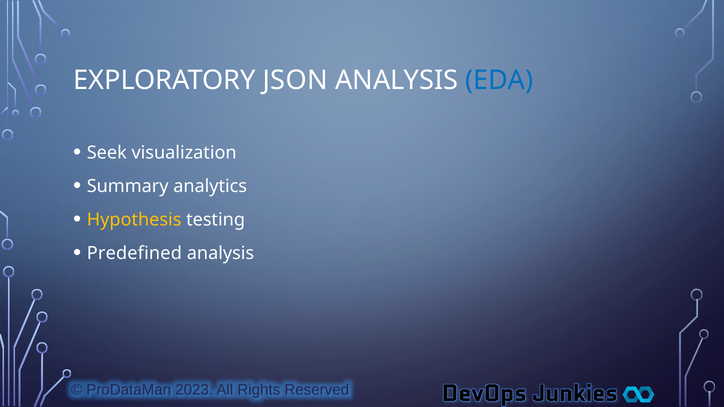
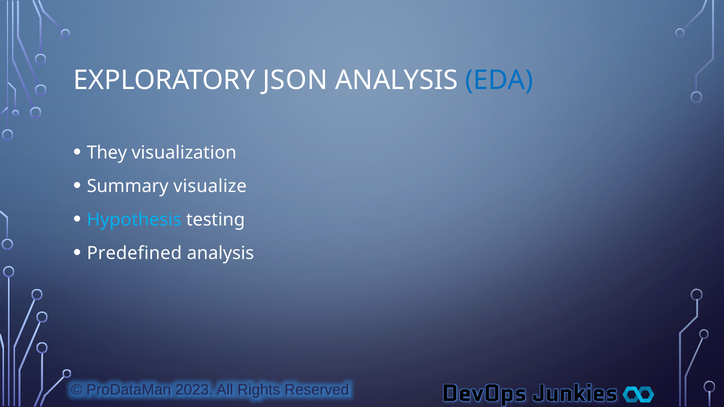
Seek: Seek -> They (107, 153)
analytics: analytics -> visualize (210, 186)
Hypothesis colour: yellow -> light blue (134, 220)
